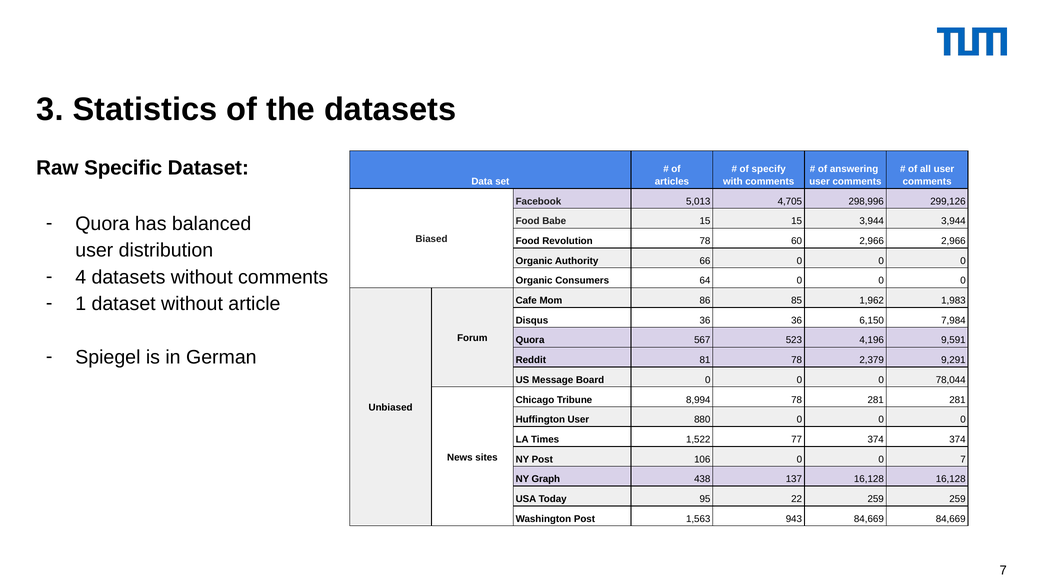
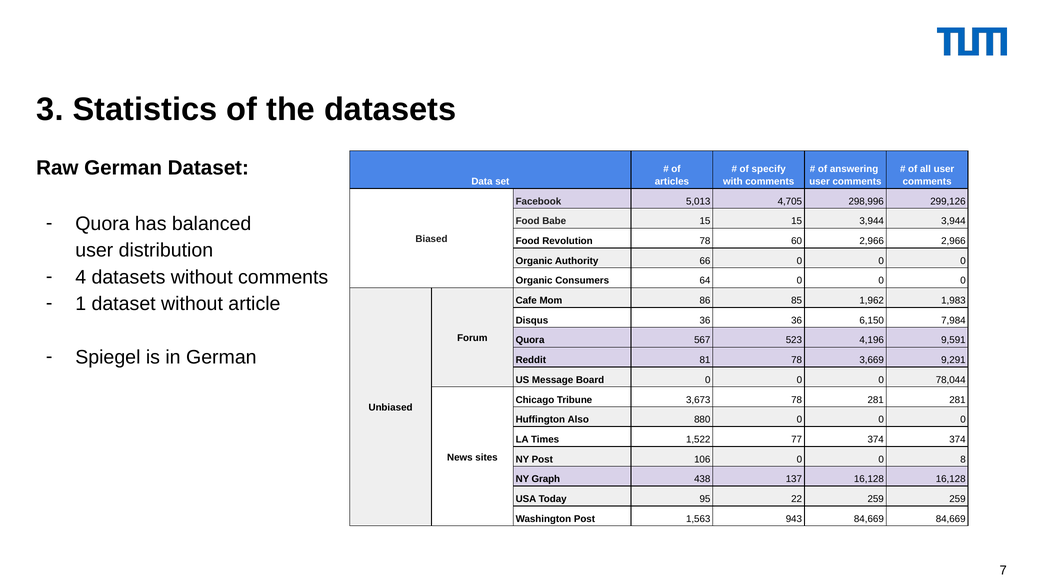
Raw Specific: Specific -> German (123, 168)
2,379: 2,379 -> 3,669 (872, 360)
8,994: 8,994 -> 3,673 (698, 400)
Huffington User: User -> Also (578, 419)
0 7: 7 -> 8 (963, 459)
